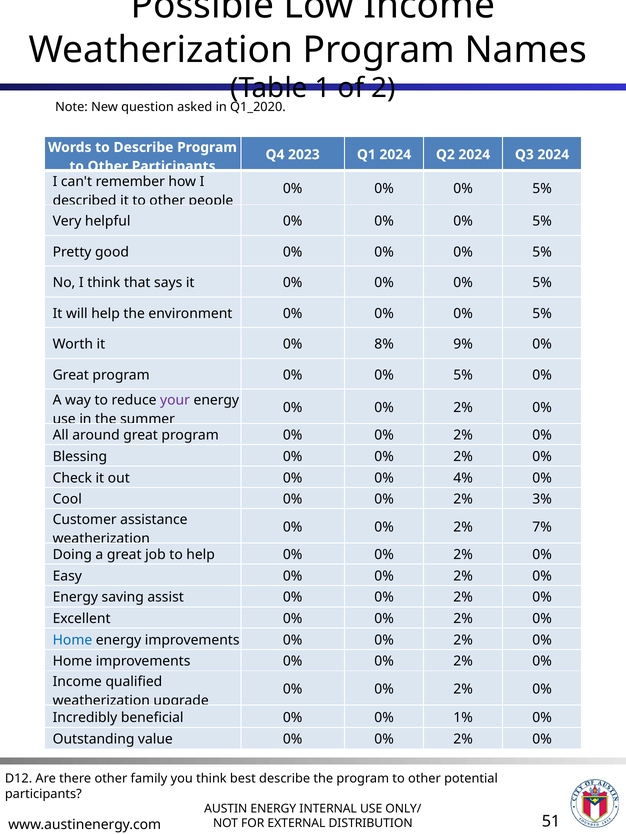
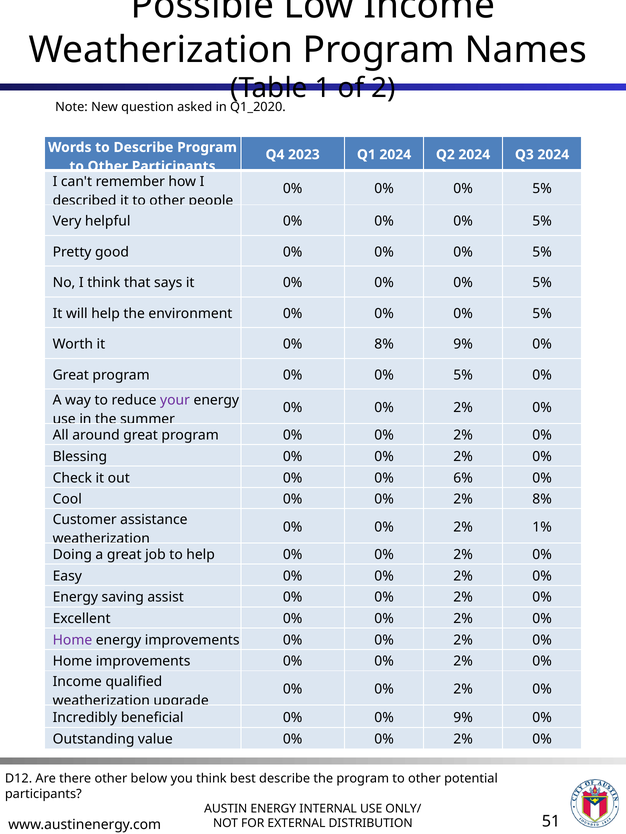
4%: 4% -> 6% (463, 478)
2% 3%: 3% -> 8% (542, 500)
7%: 7% -> 1% (542, 527)
Home colour: blue -> purple (72, 641)
0% 1%: 1% -> 9% (463, 718)
family: family -> below (149, 779)
